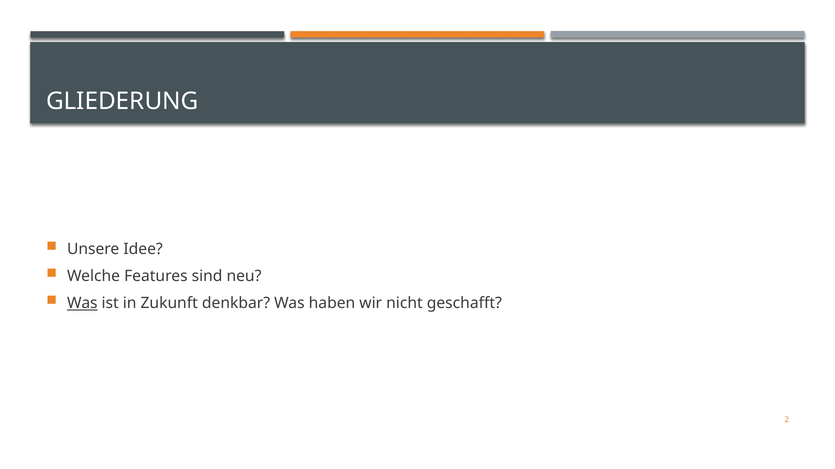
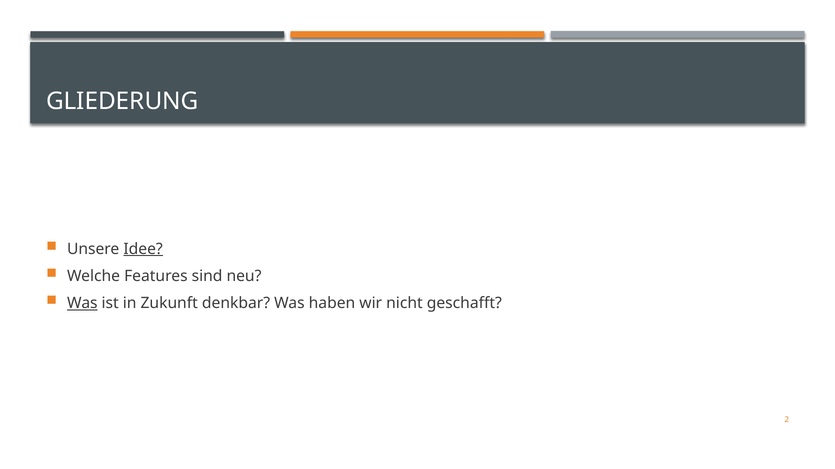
Idee underline: none -> present (143, 249)
